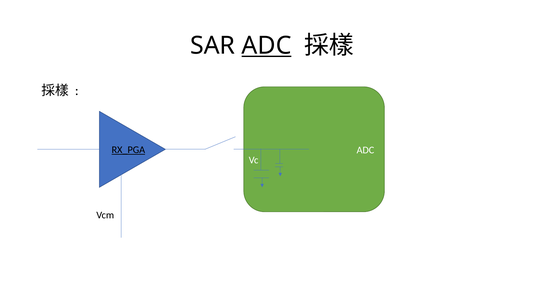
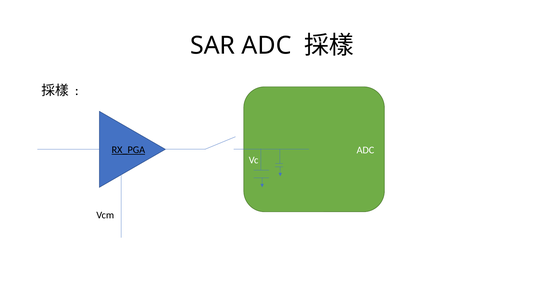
ADC underline: present -> none (267, 46)
